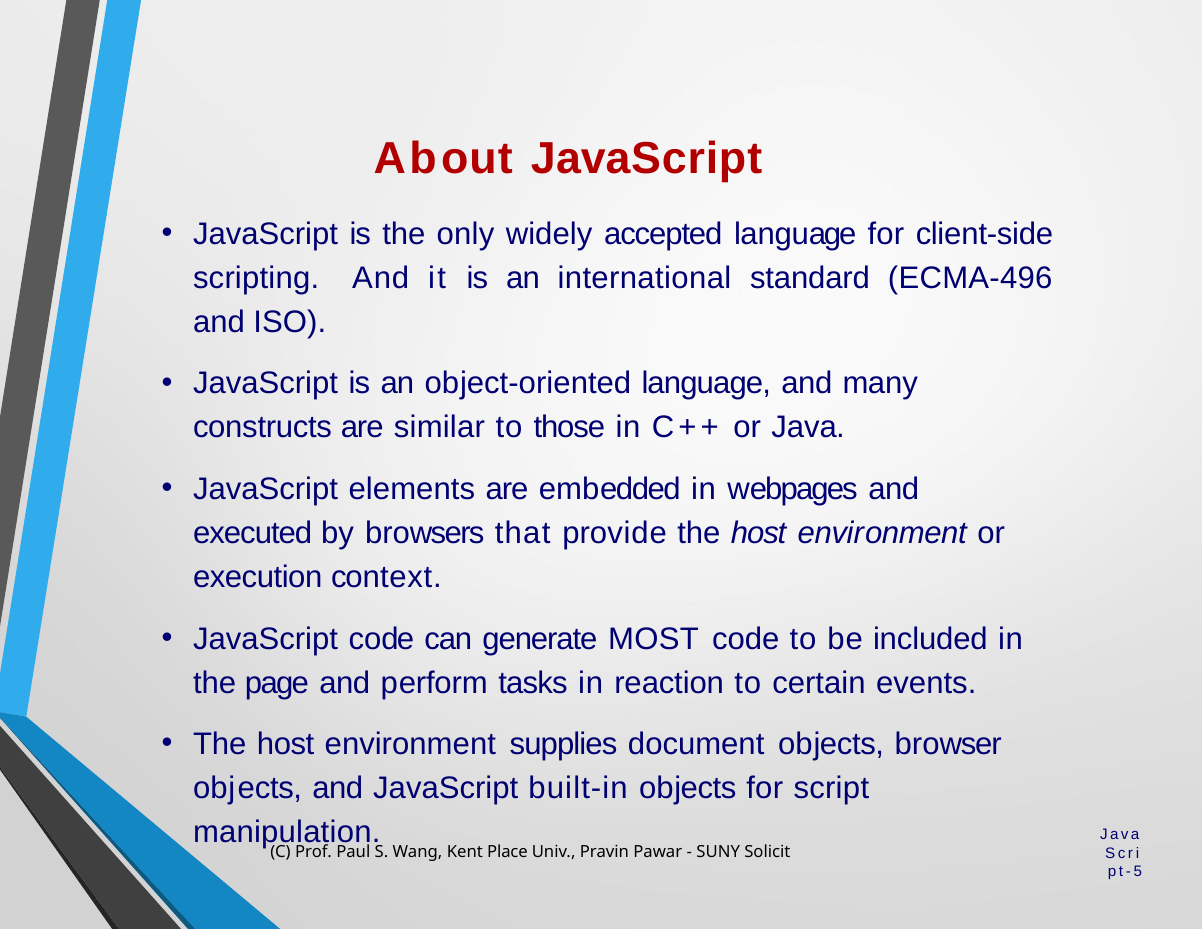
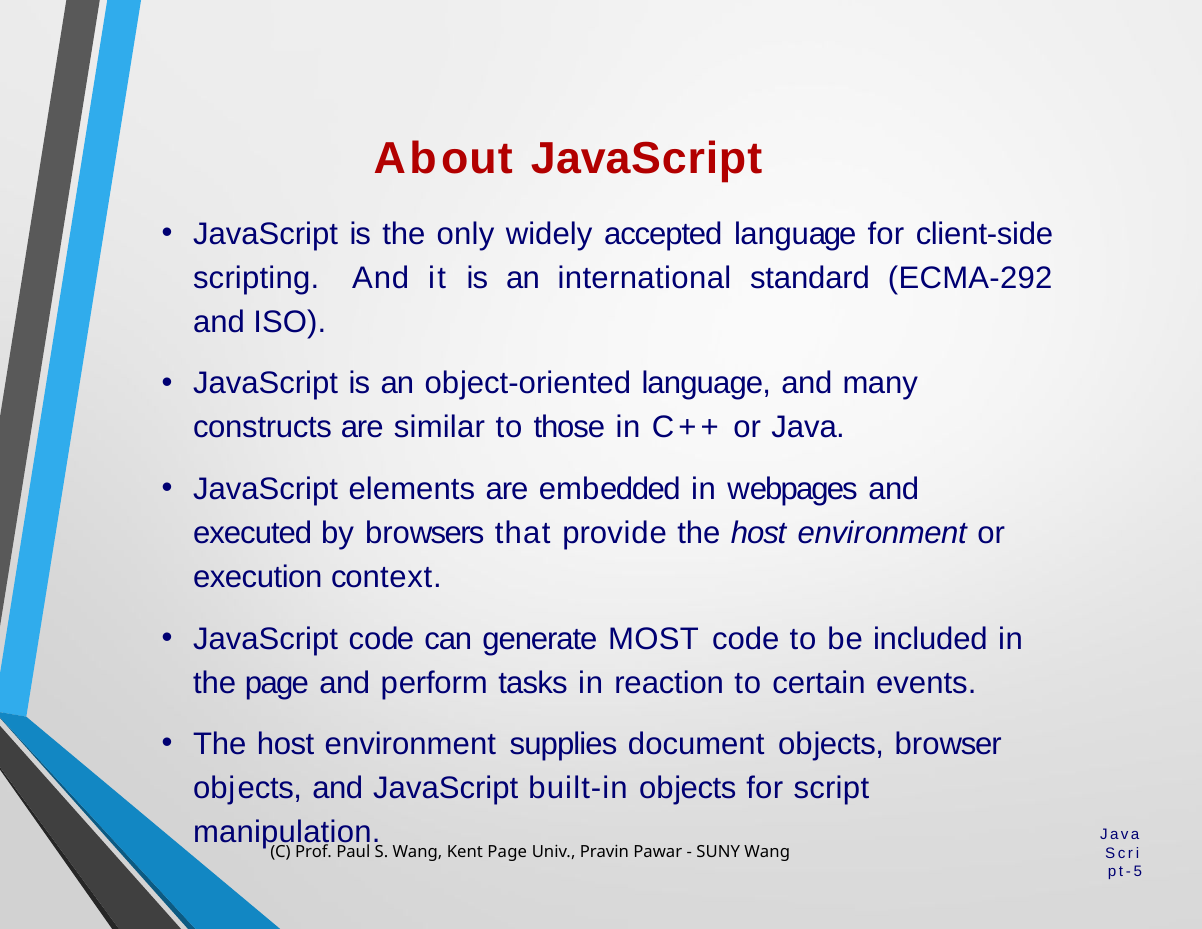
ECMA-496: ECMA-496 -> ECMA-292 (970, 278)
Kent Place: Place -> Page (507, 852)
SUNY Solicit: Solicit -> Wang (767, 852)
